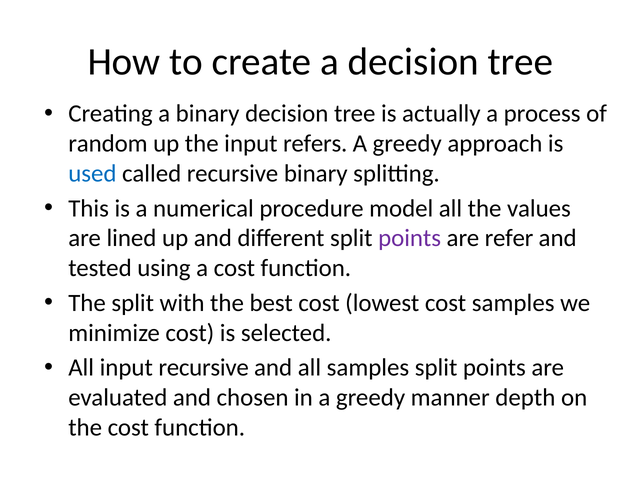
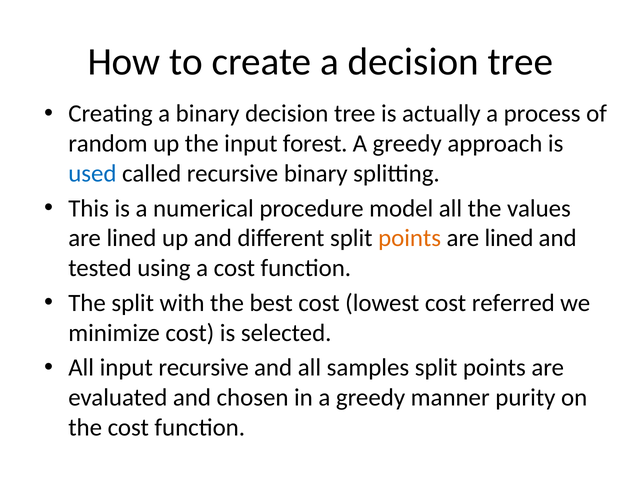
refers: refers -> forest (315, 144)
points colour: purple -> orange (410, 239)
refer: refer -> lined (509, 239)
cost samples: samples -> referred (513, 303)
depth: depth -> purity (525, 398)
